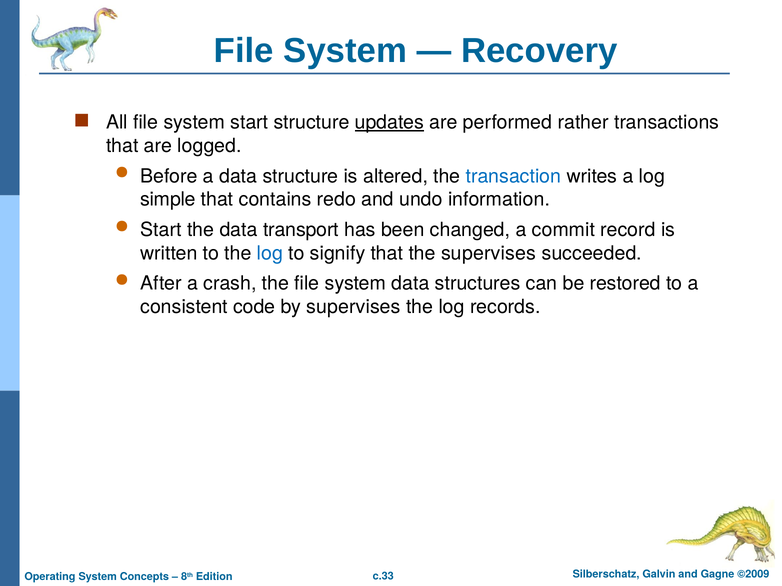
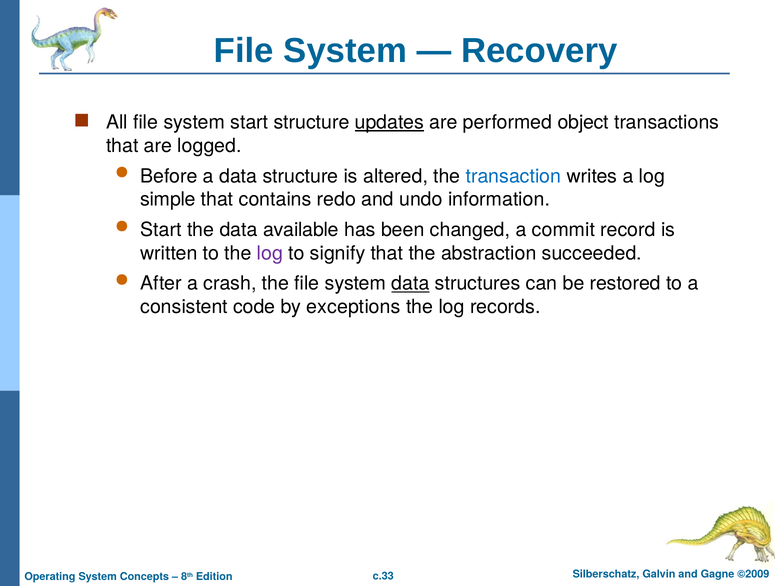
rather: rather -> object (583, 122)
transport: transport -> available (301, 230)
log colour: blue -> purple (270, 253)
the supervises: supervises -> abstraction (489, 253)
data underline: none -> present (411, 284)
by supervises: supervises -> exceptions (353, 307)
